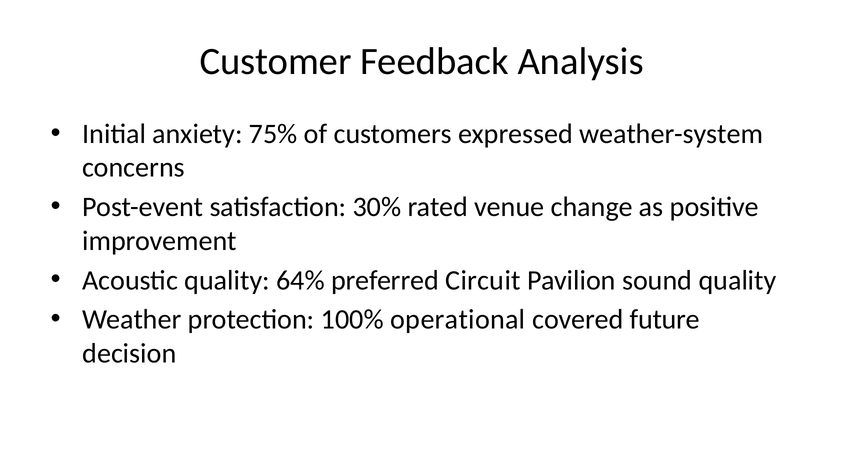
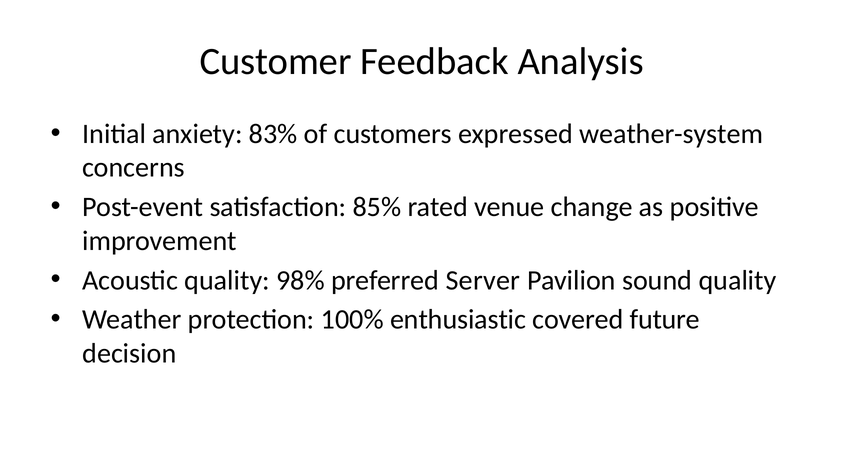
75%: 75% -> 83% (273, 134)
30%: 30% -> 85% (377, 207)
64%: 64% -> 98% (301, 280)
Circuit: Circuit -> Server (483, 280)
operational: operational -> enthusiastic (458, 320)
